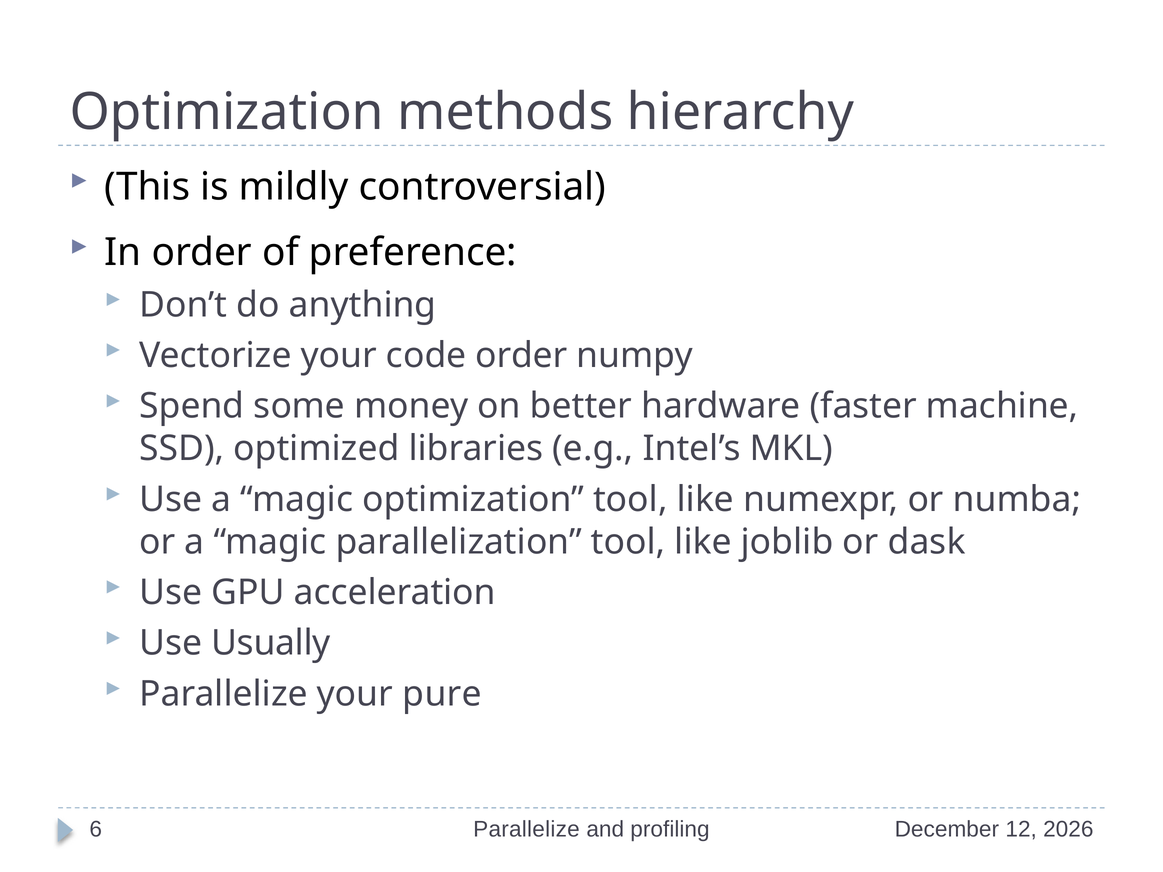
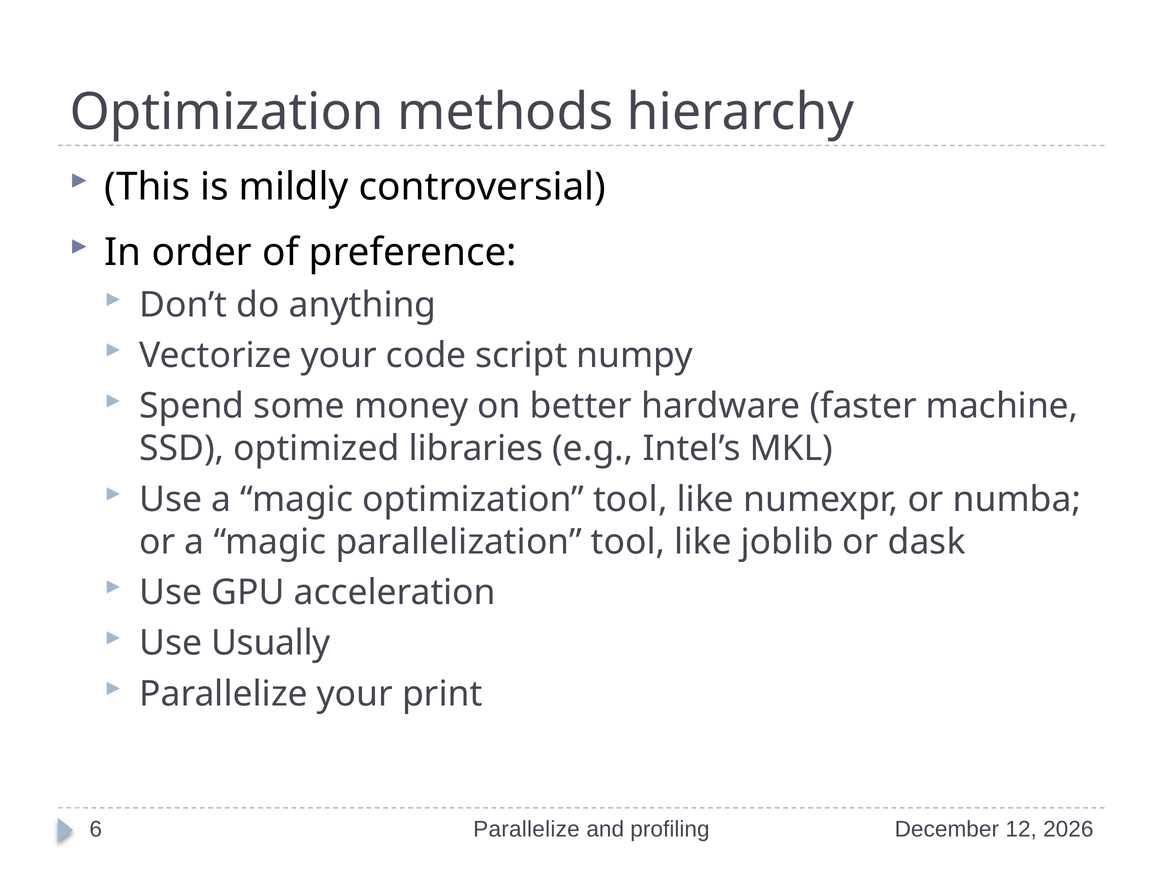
code order: order -> script (521, 356)
pure: pure -> print (442, 694)
